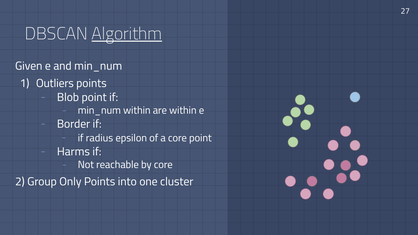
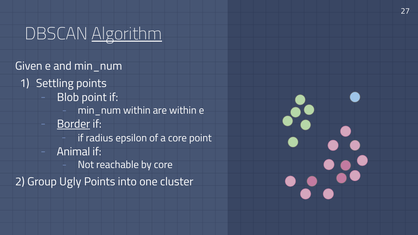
Outliers: Outliers -> Settling (55, 84)
Border underline: none -> present (74, 124)
Harms: Harms -> Animal (73, 152)
Only: Only -> Ugly (70, 182)
